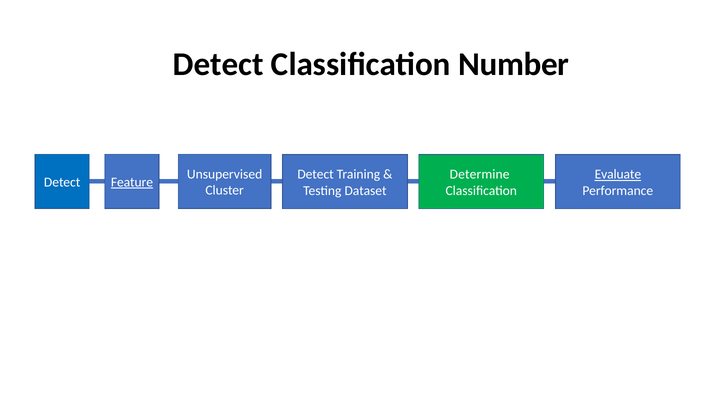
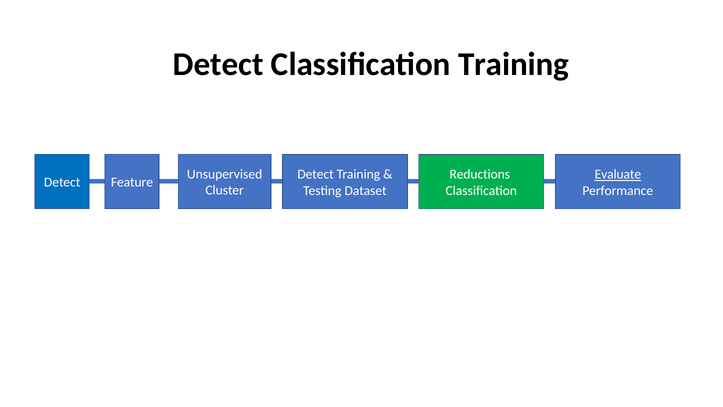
Classification Number: Number -> Training (514, 64)
Determine: Determine -> Reductions (480, 174)
Feature underline: present -> none (132, 182)
